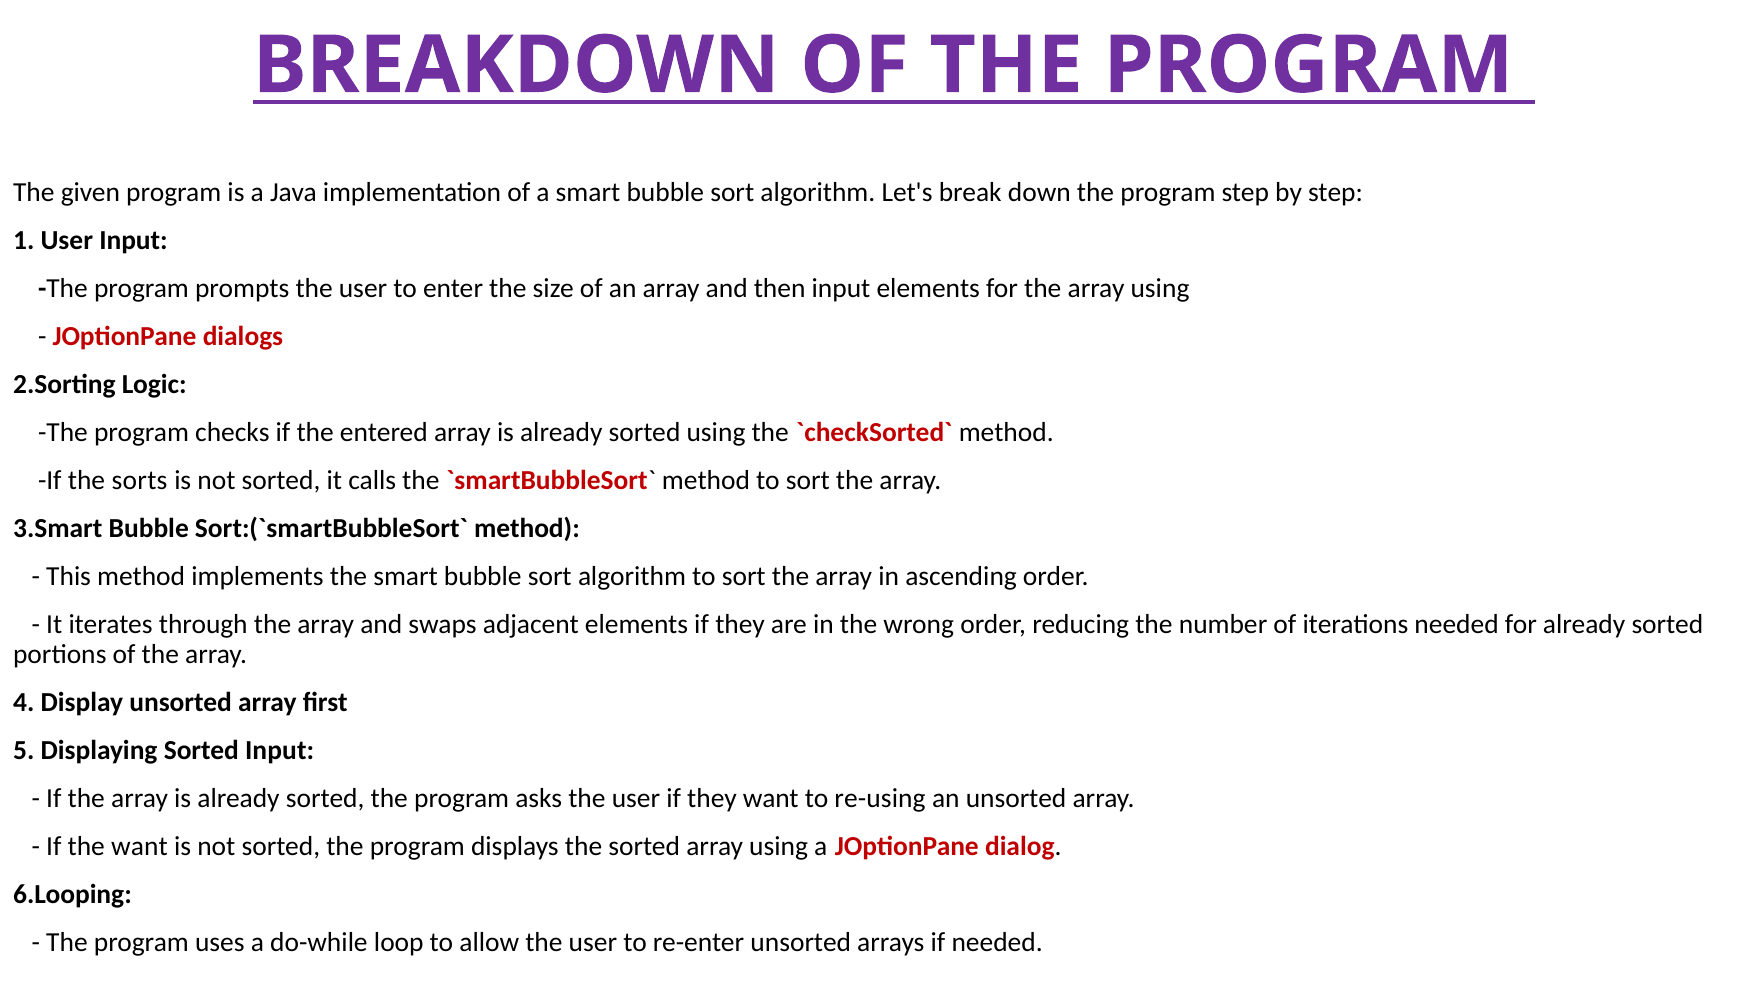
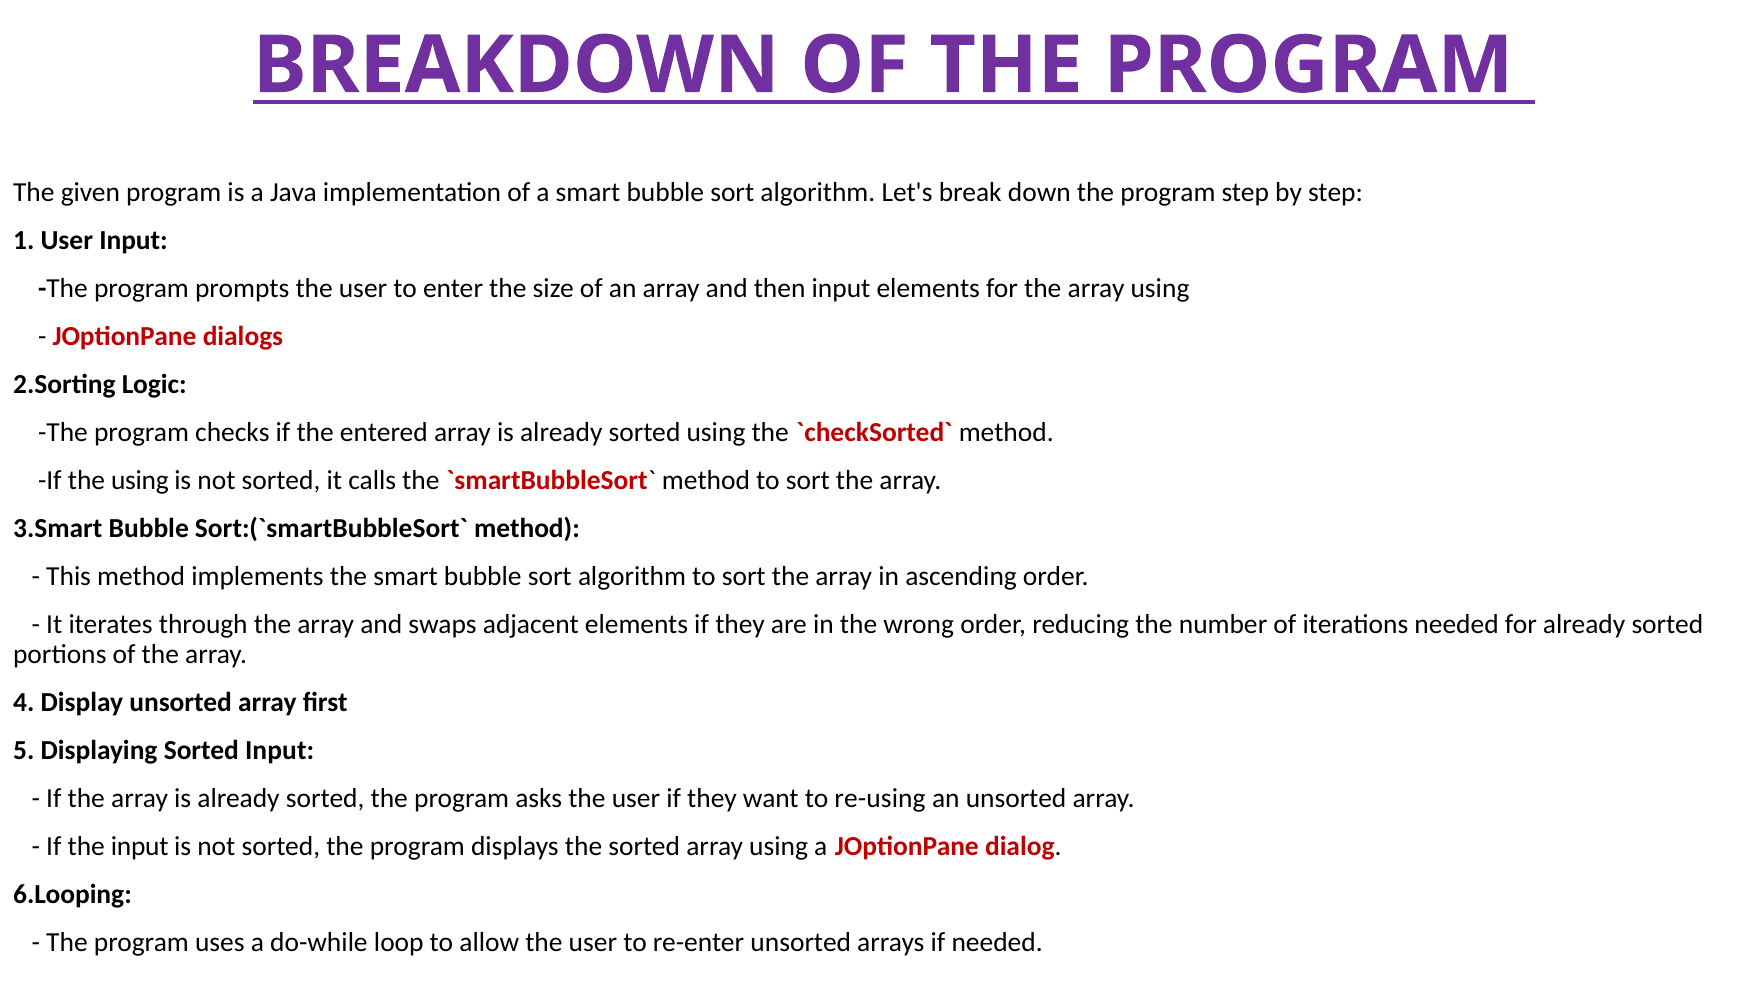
the sorts: sorts -> using (140, 480)
the want: want -> input (140, 846)
